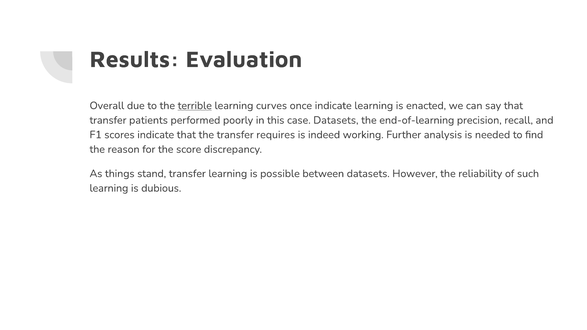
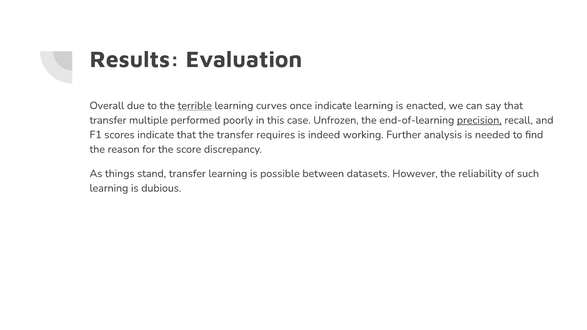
patients: patients -> multiple (149, 120)
case Datasets: Datasets -> Unfrozen (336, 120)
precision underline: none -> present (479, 120)
